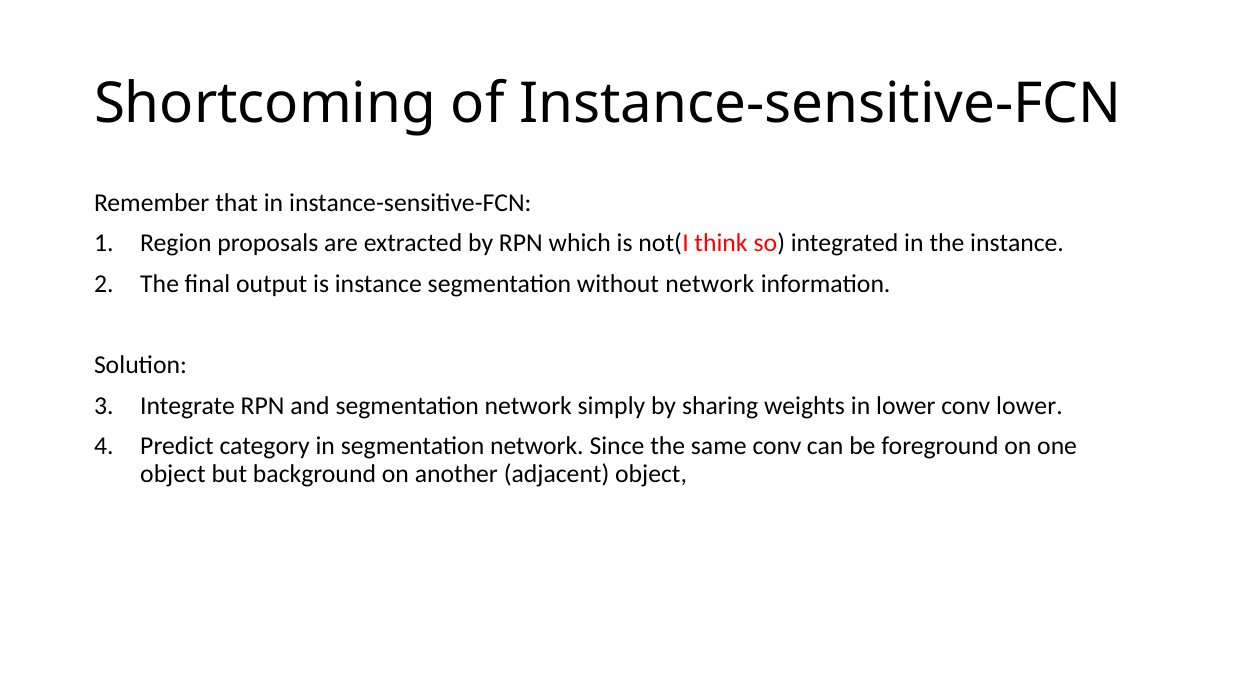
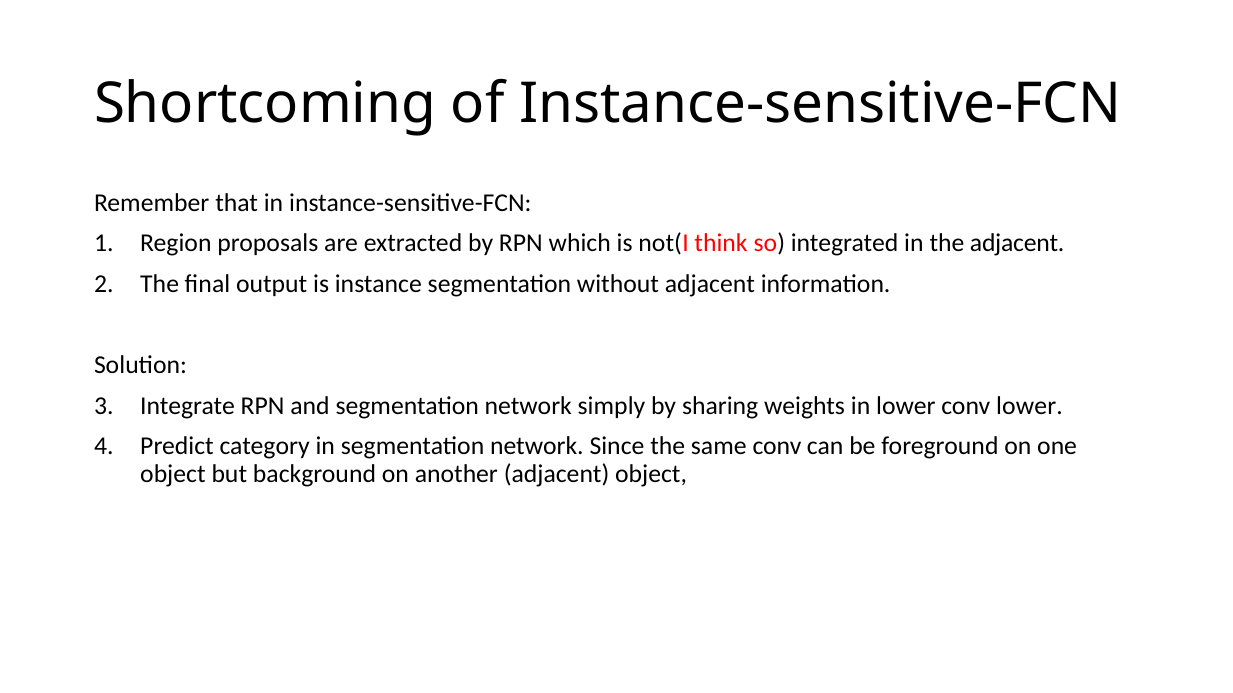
the instance: instance -> adjacent (1017, 244)
without network: network -> adjacent (710, 284)
